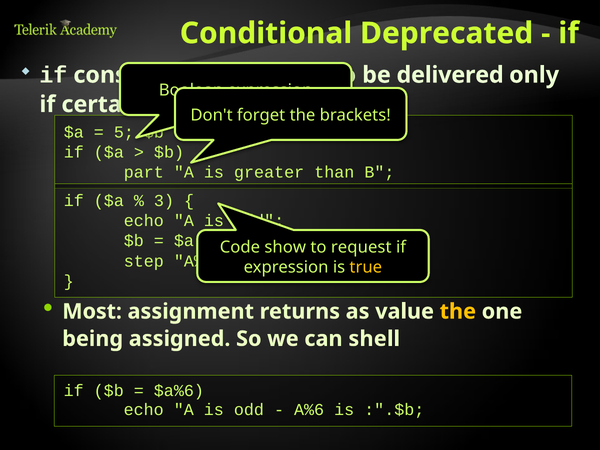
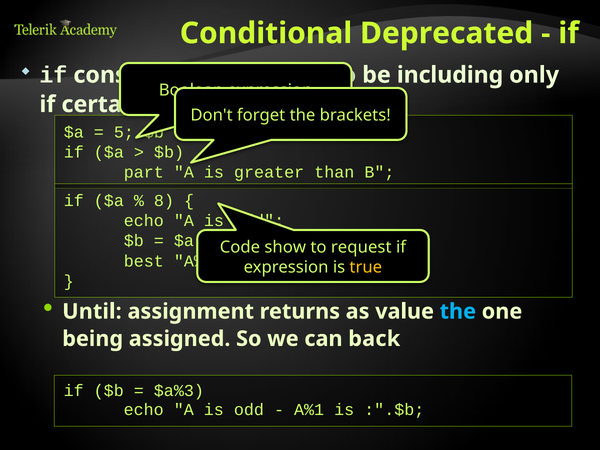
delivered: delivered -> including (450, 75)
3: 3 -> 8 (164, 201)
step: step -> best (144, 261)
Most: Most -> Until (92, 311)
the colour: yellow -> light blue (458, 311)
shell: shell -> back (374, 339)
$a%6: $a%6 -> $a%3 (179, 391)
A%6: A%6 -> A%1 (309, 410)
